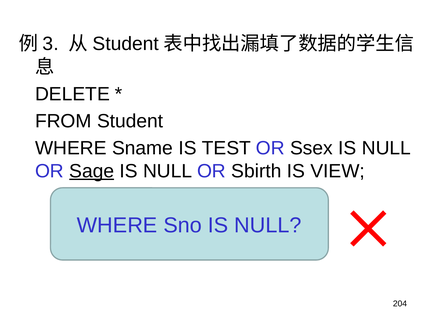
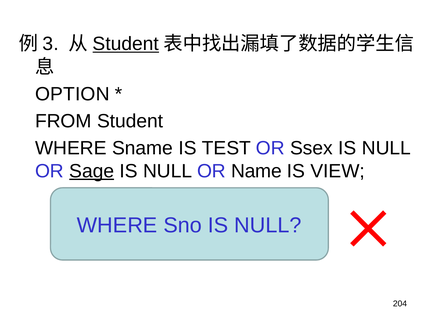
Student underline: none -> present (126, 44)
DELETE: DELETE -> OPTION (72, 94)
Sbirth: Sbirth -> Name (256, 171)
